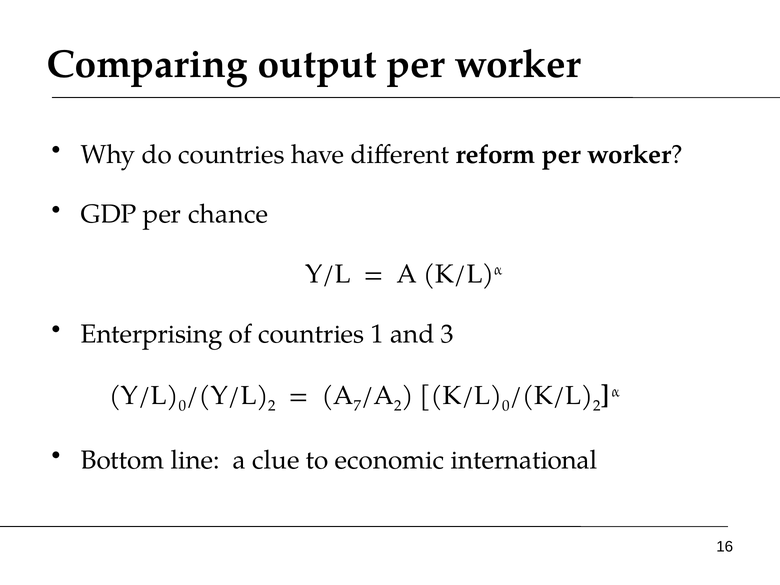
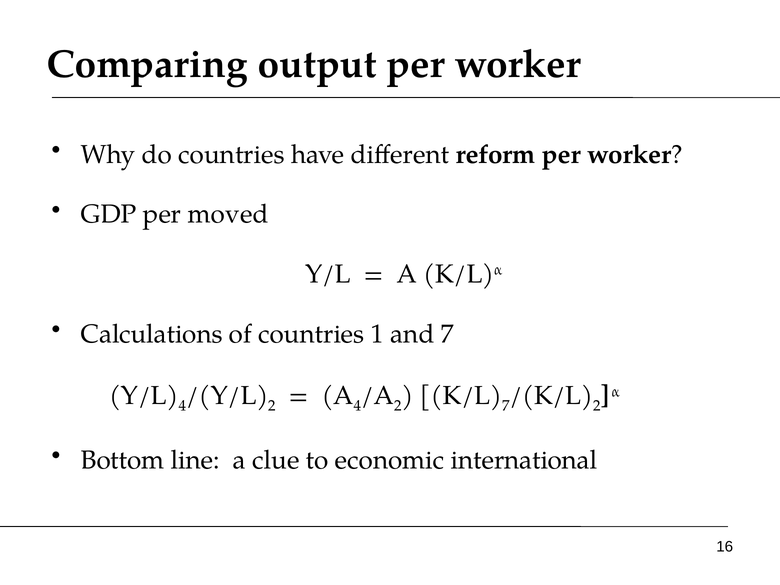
chance: chance -> moved (228, 214)
Enterprising: Enterprising -> Calculations (152, 334)
and 3: 3 -> 7 (447, 334)
Y/L 0: 0 -> 4 (182, 406)
A 7: 7 -> 4 (357, 406)
0: 0 -> 7 (506, 406)
